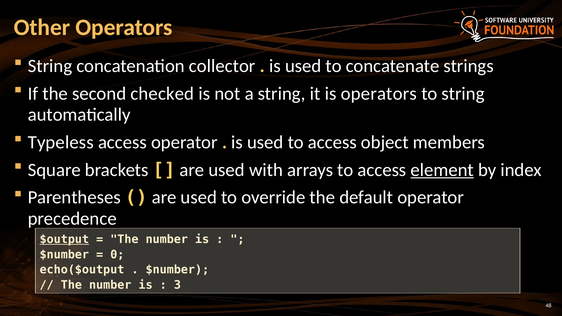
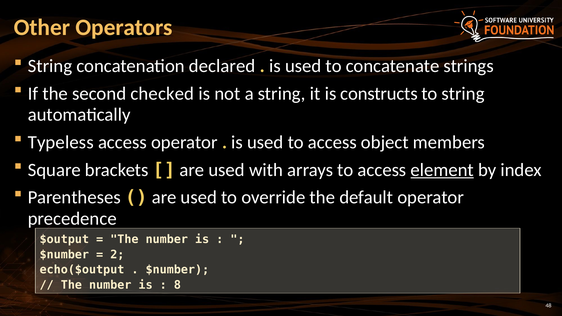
collector: collector -> declared (222, 66)
is operators: operators -> constructs (379, 94)
$output underline: present -> none (64, 239)
0: 0 -> 2 (117, 255)
3: 3 -> 8 (177, 285)
